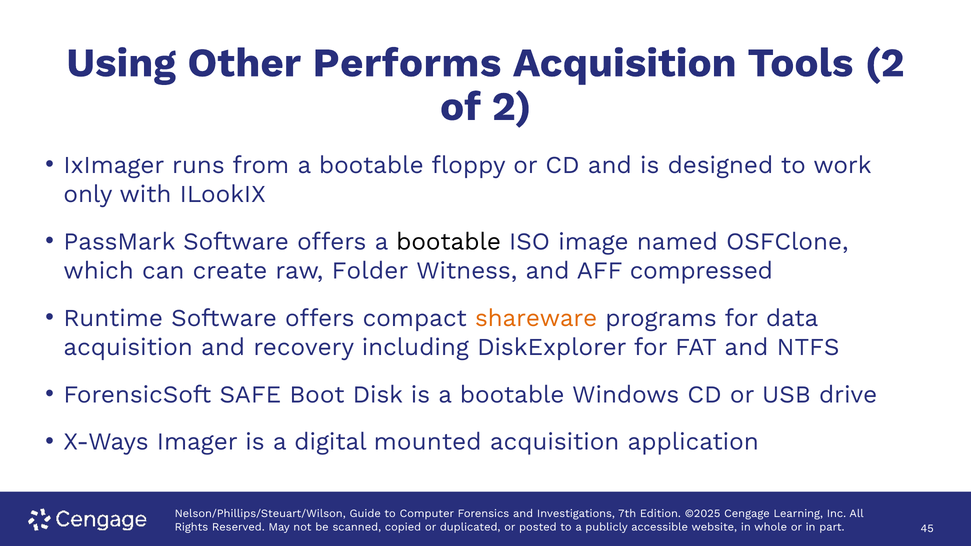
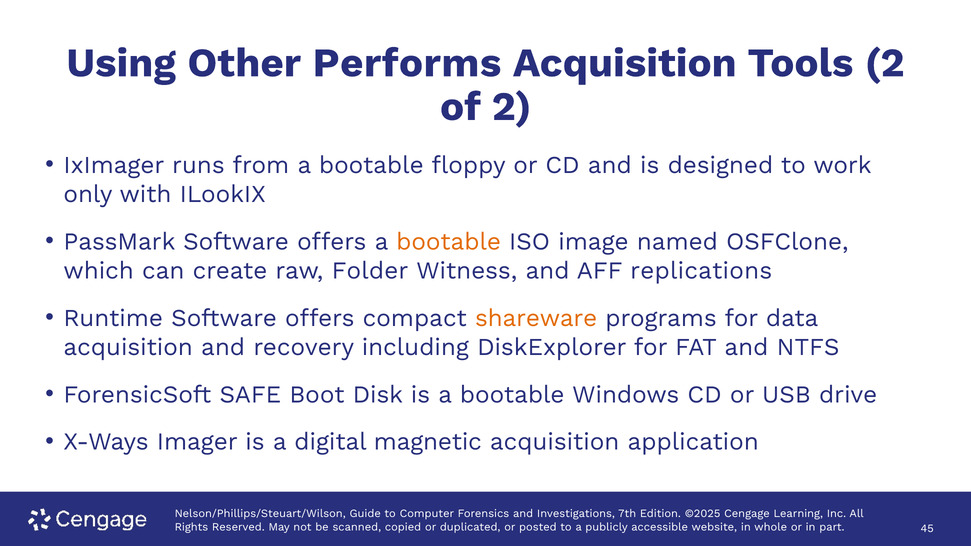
bootable colour: black -> orange (449, 242)
compressed: compressed -> replications (701, 271)
mounted: mounted -> magnetic (428, 442)
